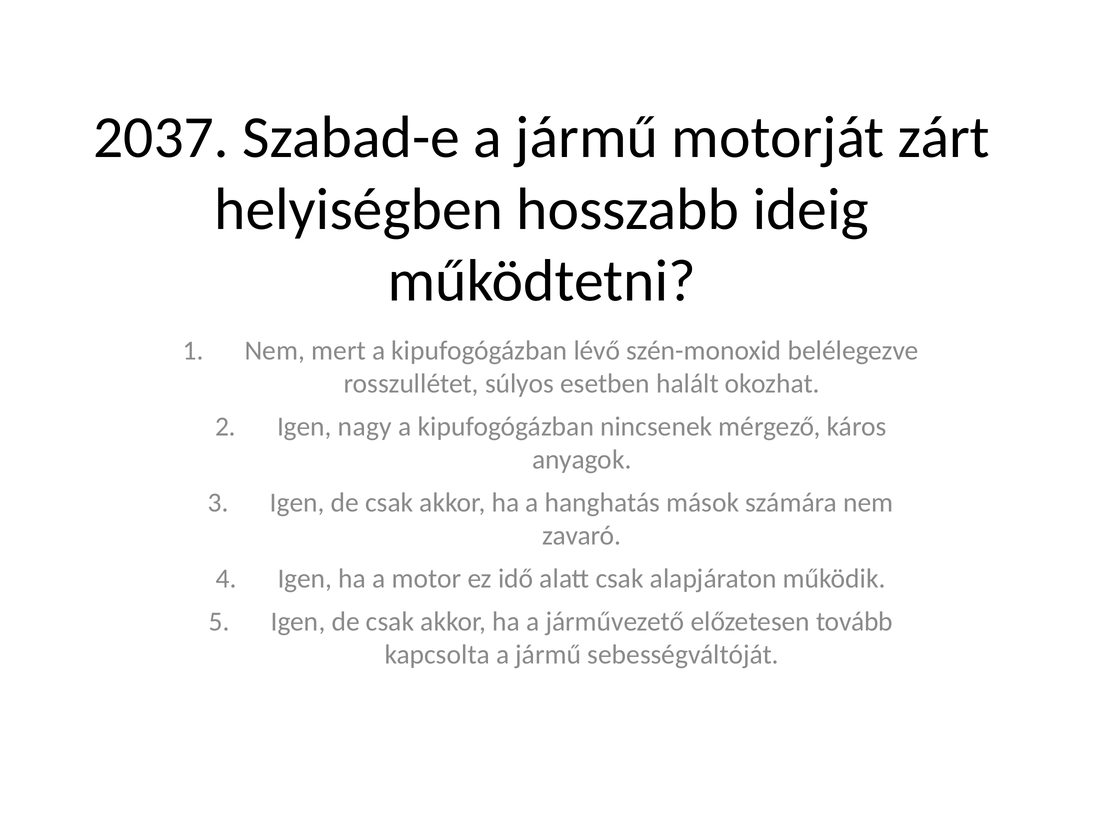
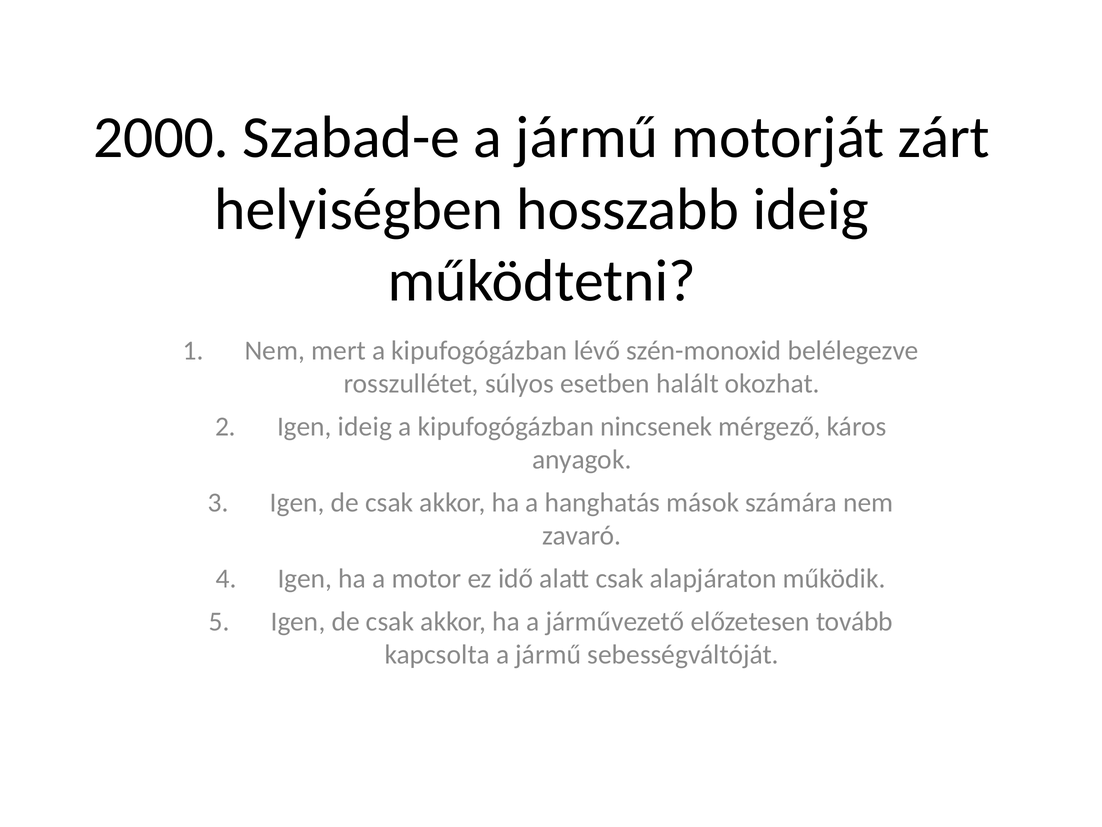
2037: 2037 -> 2000 (161, 138)
Igen nagy: nagy -> ideig (365, 426)
